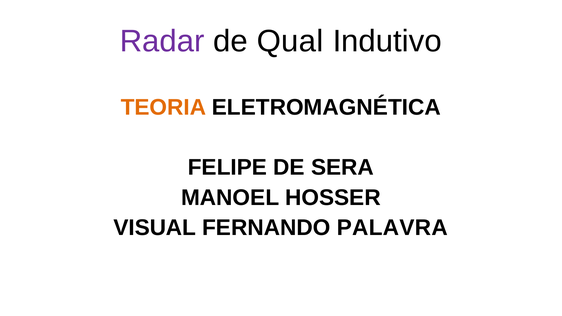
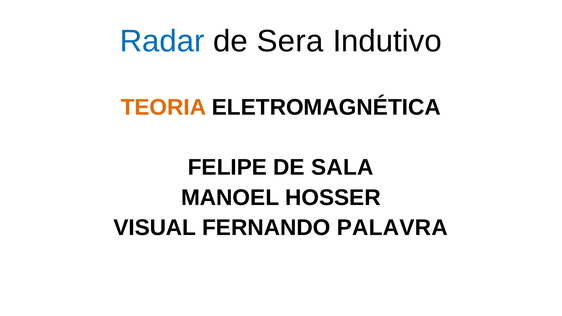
Radar colour: purple -> blue (162, 41)
Qual: Qual -> Sera (290, 41)
SERA: SERA -> SALA (342, 168)
